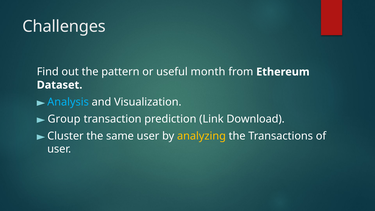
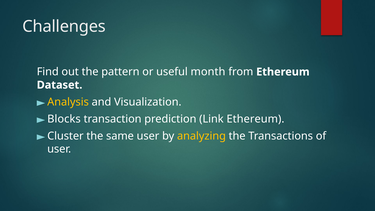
Analysis colour: light blue -> yellow (68, 102)
Group: Group -> Blocks (64, 119)
Link Download: Download -> Ethereum (255, 119)
